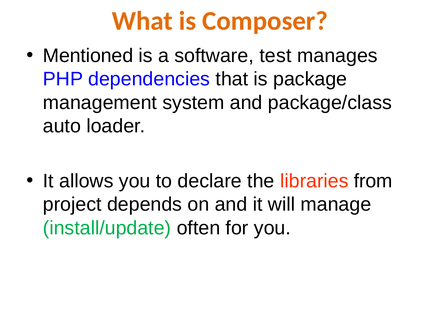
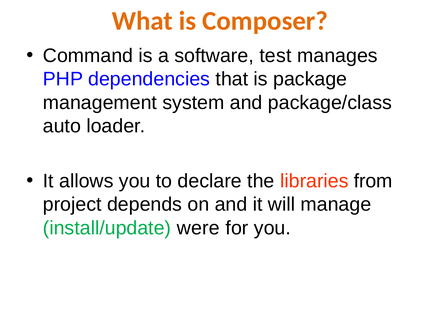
Mentioned: Mentioned -> Command (88, 56)
often: often -> were (198, 228)
